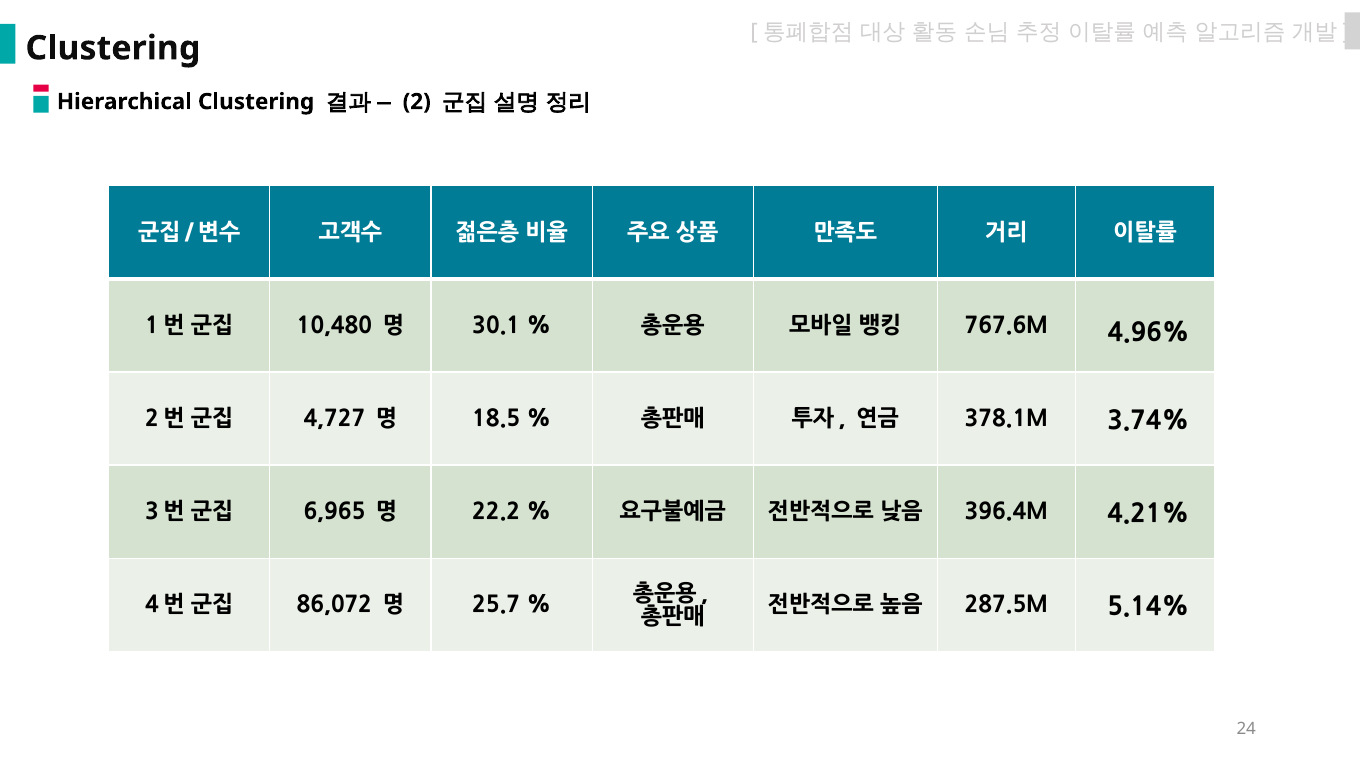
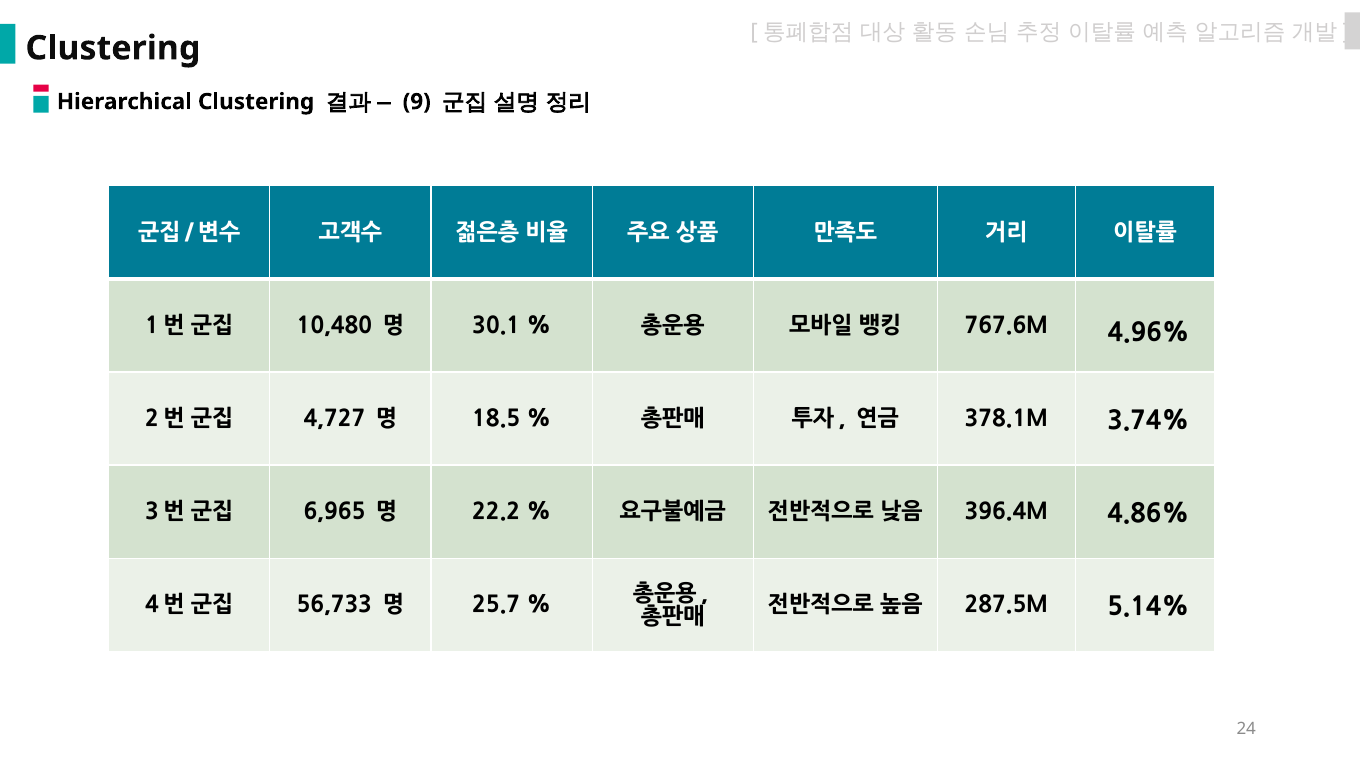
2: 2 -> 9 (417, 102)
4.21%: 4.21% -> 4.86% (1148, 515)
86,072: 86,072 -> 56,733 (334, 606)
